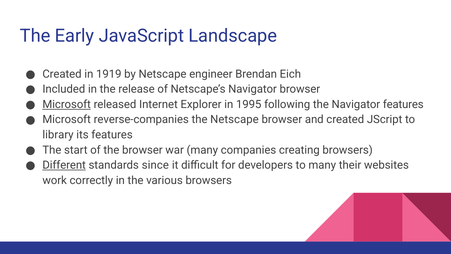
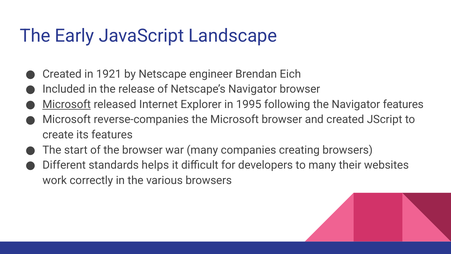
1919: 1919 -> 1921 (109, 74)
the Netscape: Netscape -> Microsoft (235, 119)
library: library -> create (58, 135)
Different underline: present -> none (64, 165)
since: since -> helps (155, 165)
